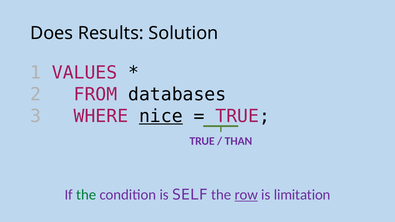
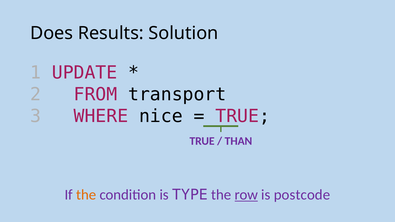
VALUES: VALUES -> UPDATE (85, 73)
databases: databases -> transport (177, 95)
nice underline: present -> none (161, 116)
the colour: green -> orange (86, 195)
SELF: SELF -> TYPE (190, 195)
limitation: limitation -> postcode (302, 195)
